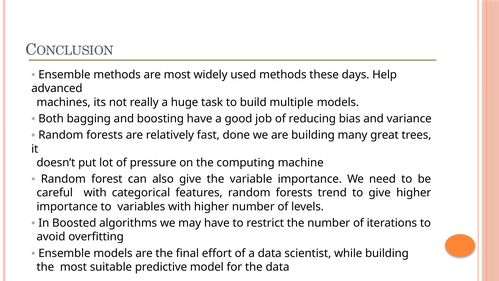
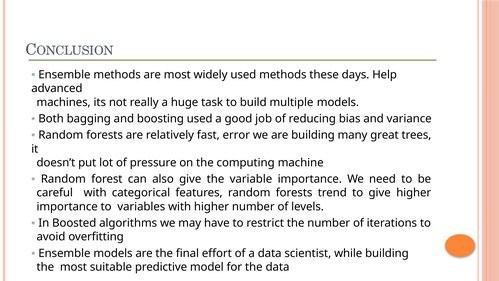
boosting have: have -> used (200, 119)
done: done -> error (236, 135)
